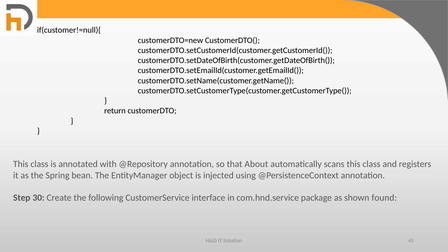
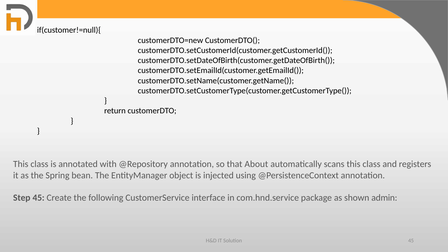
Step 30: 30 -> 45 (39, 198)
found: found -> admin (384, 198)
